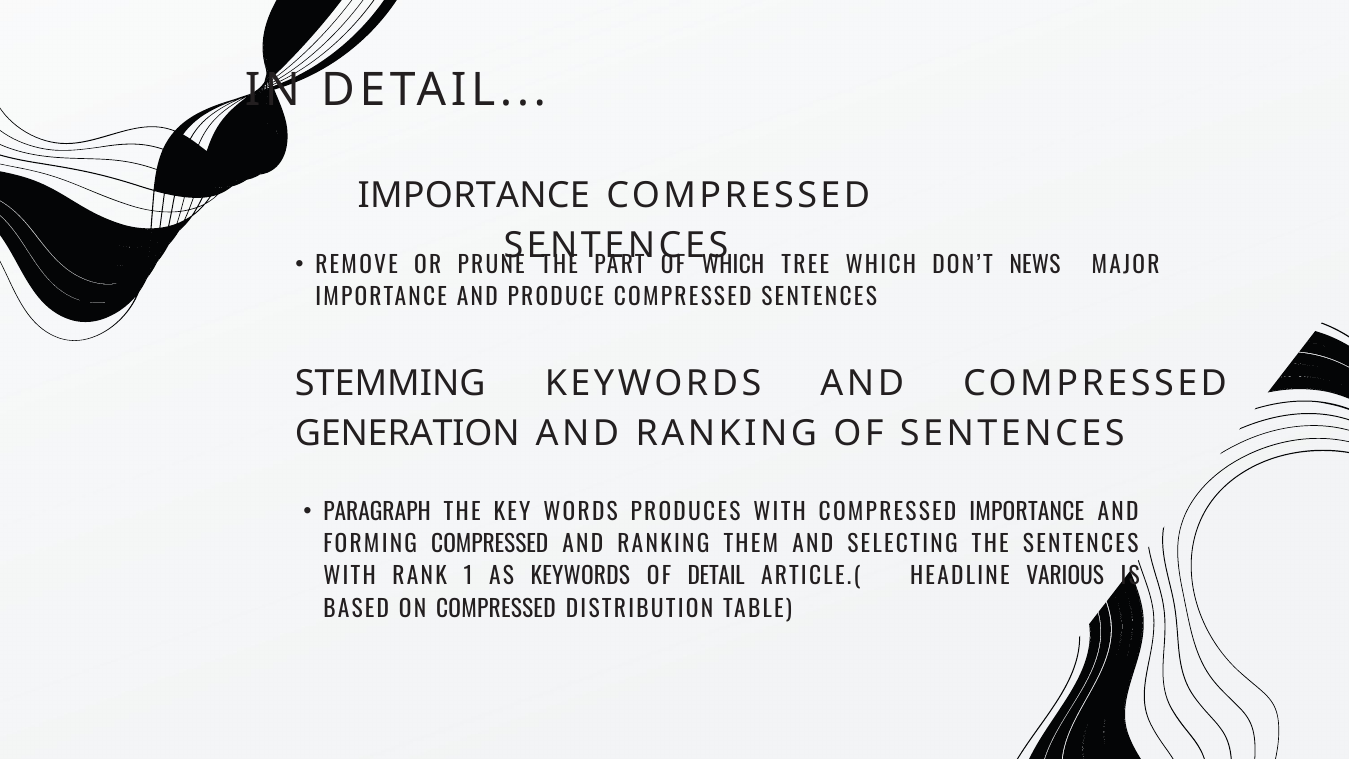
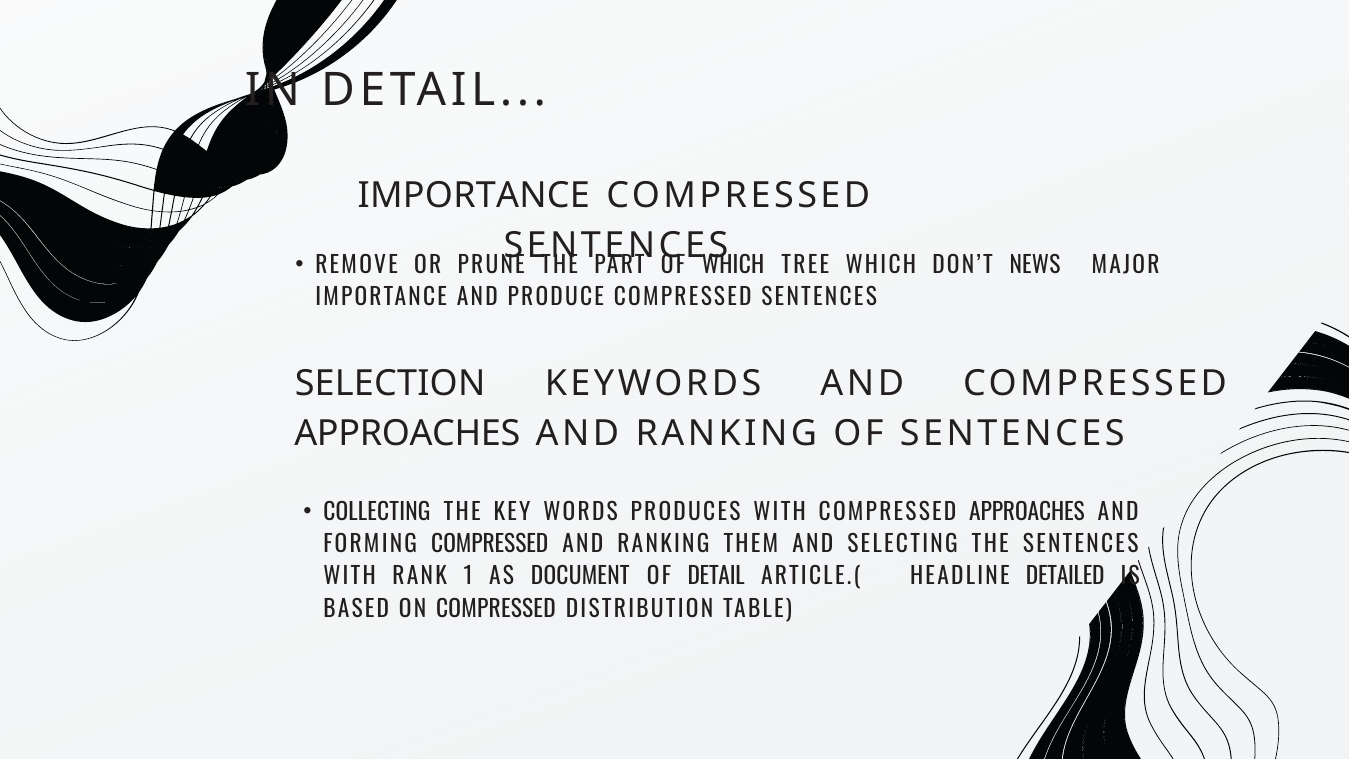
STEMMING: STEMMING -> SELECTION (390, 384)
GENERATION: GENERATION -> APPROACHES (407, 433)
PARAGRAPH: PARAGRAPH -> COLLECTING (377, 512)
WITH COMPRESSED IMPORTANCE: IMPORTANCE -> APPROACHES (1027, 512)
AS KEYWORDS: KEYWORDS -> DOCUMENT (580, 577)
VARIOUS: VARIOUS -> DETAILED (1065, 577)
